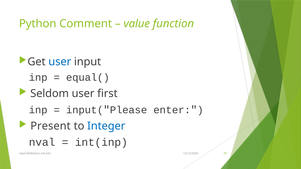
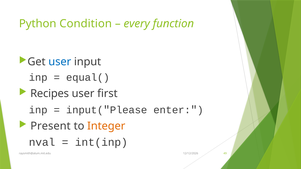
Comment: Comment -> Condition (86, 24)
value: value -> every (137, 24)
Seldom: Seldom -> Recipes (50, 94)
Integer colour: blue -> orange (106, 126)
